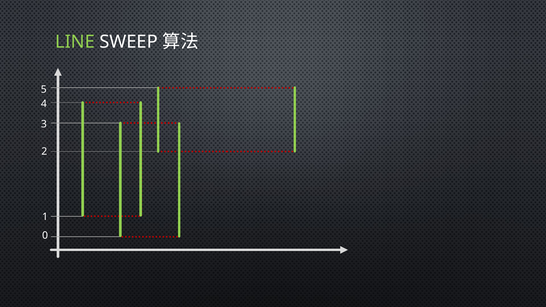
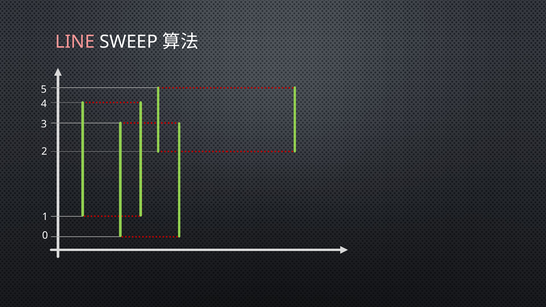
LINE colour: light green -> pink (75, 42)
